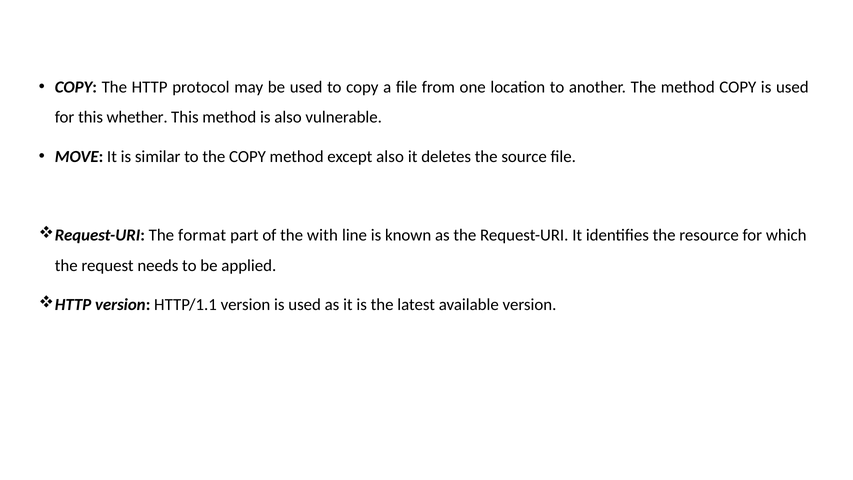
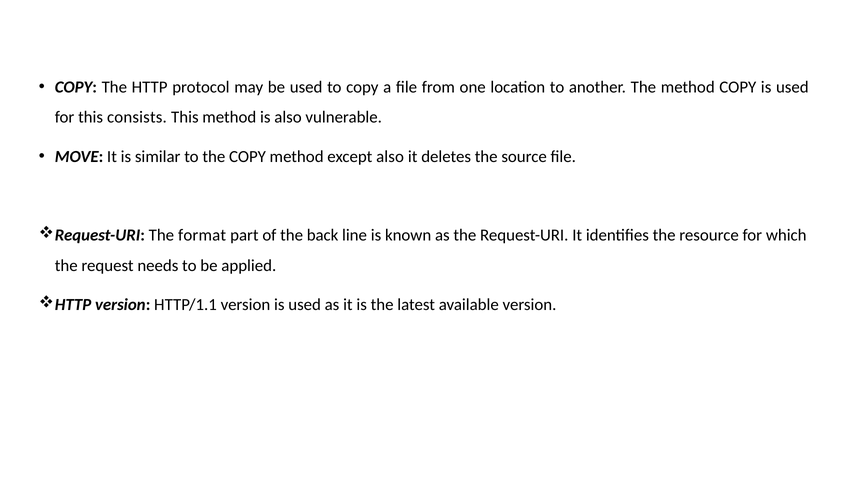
whether: whether -> consists (137, 117)
with: with -> back (323, 235)
